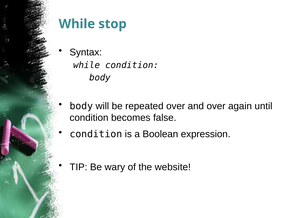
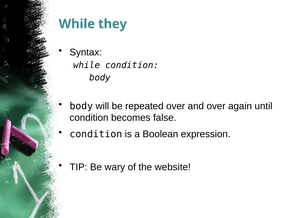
stop: stop -> they (113, 24)
